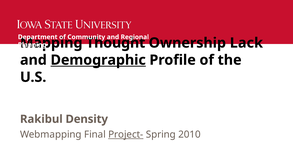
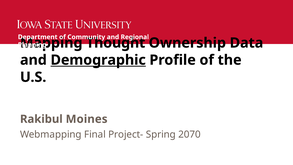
Lack: Lack -> Data (246, 43)
Density: Density -> Moines (87, 119)
Project- underline: present -> none (126, 134)
2010: 2010 -> 2070 (190, 134)
